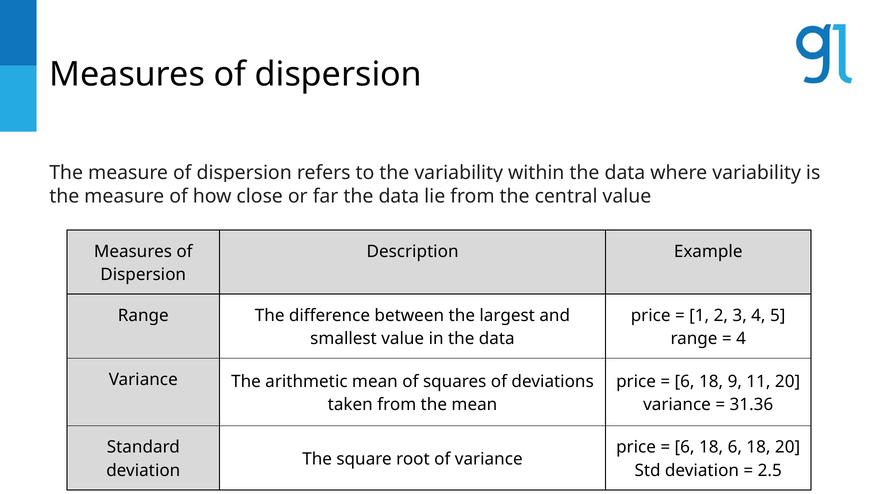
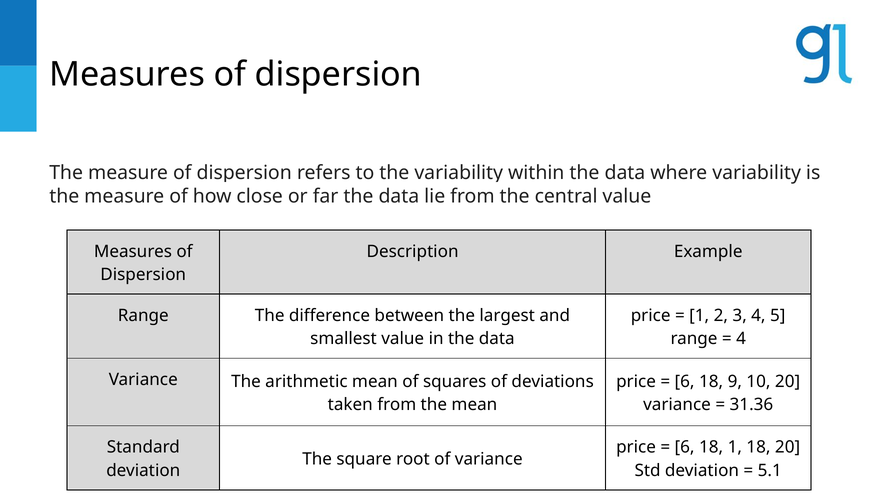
11: 11 -> 10 (758, 381)
18 6: 6 -> 1 (735, 447)
2.5: 2.5 -> 5.1 (770, 470)
